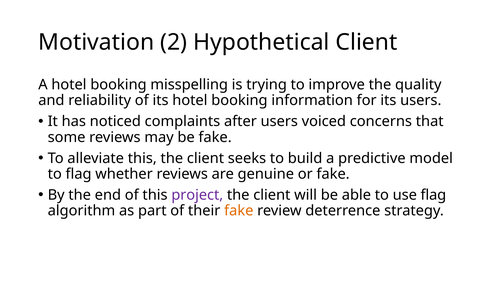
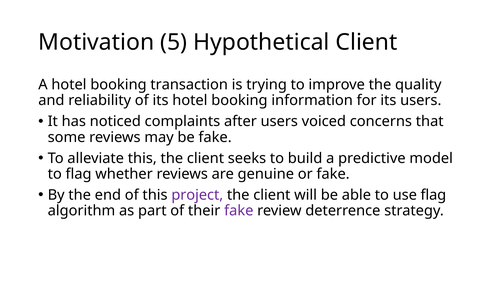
2: 2 -> 5 (174, 42)
misspelling: misspelling -> transaction (189, 85)
fake colour: orange -> purple (239, 211)
